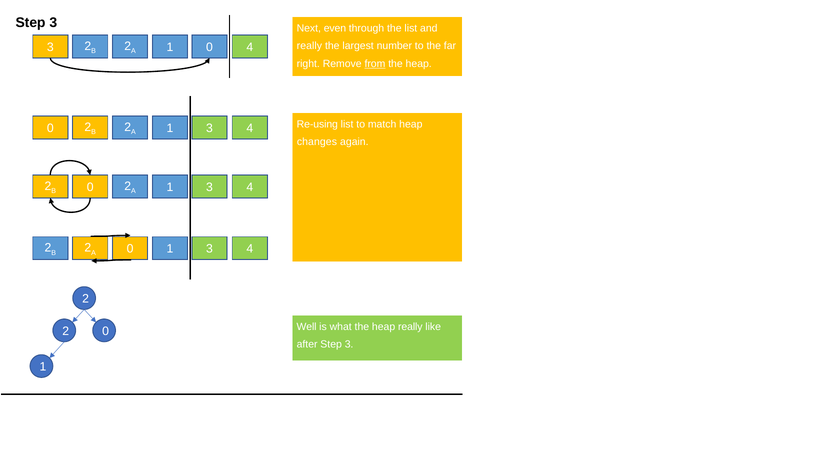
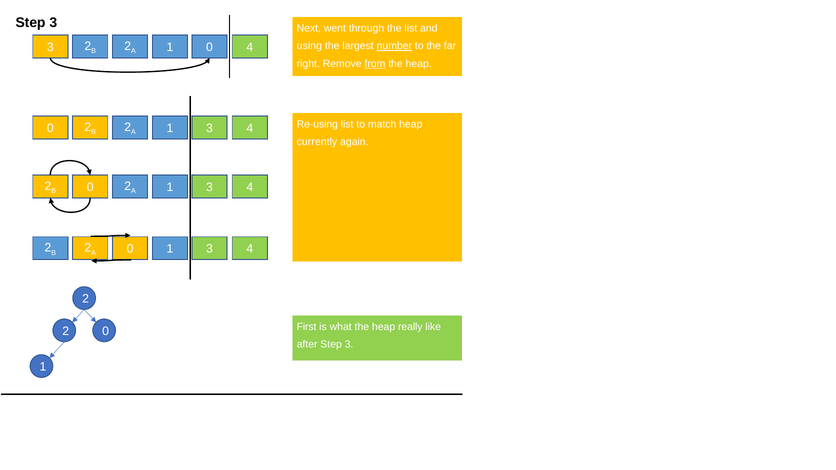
even: even -> went (335, 29)
really: really -> using (309, 46)
number underline: none -> present (394, 46)
changes: changes -> currently (317, 142)
Well: Well -> First (307, 327)
